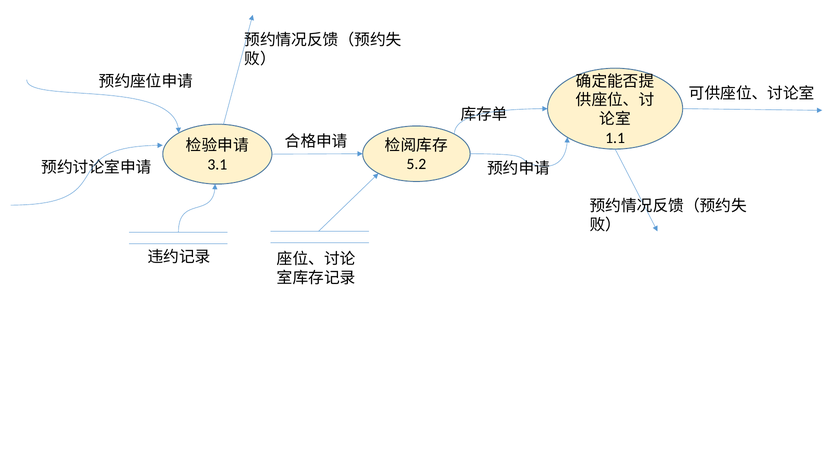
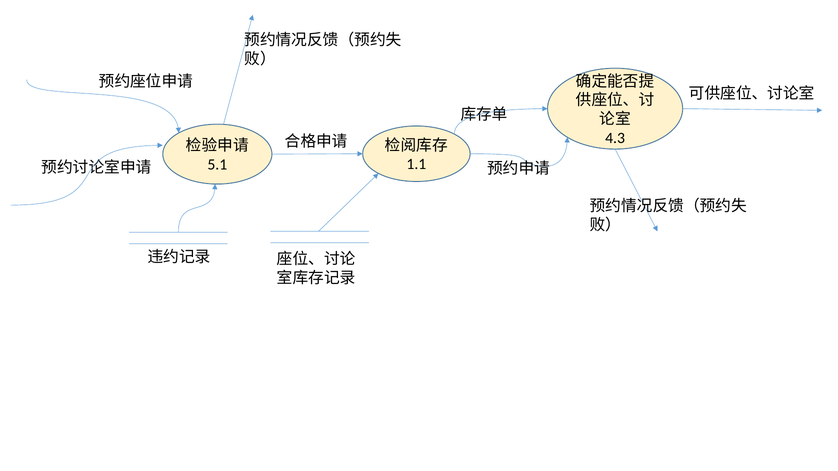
1.1: 1.1 -> 4.3 (615, 138)
5.2: 5.2 -> 1.1 (416, 164)
3.1: 3.1 -> 5.1 (217, 165)
